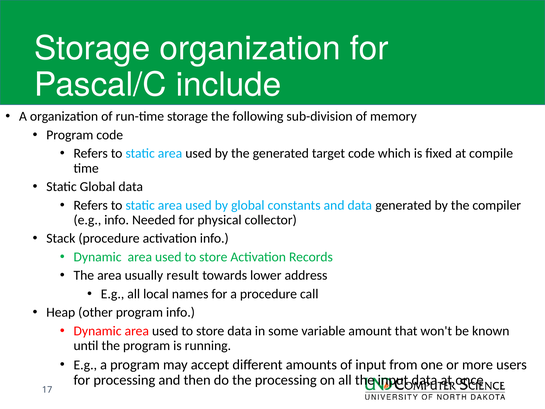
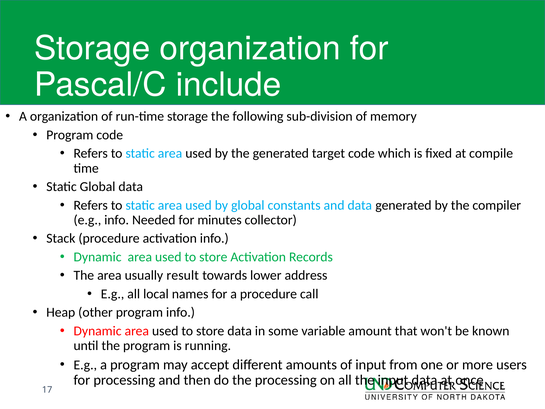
physical: physical -> minutes (220, 220)
